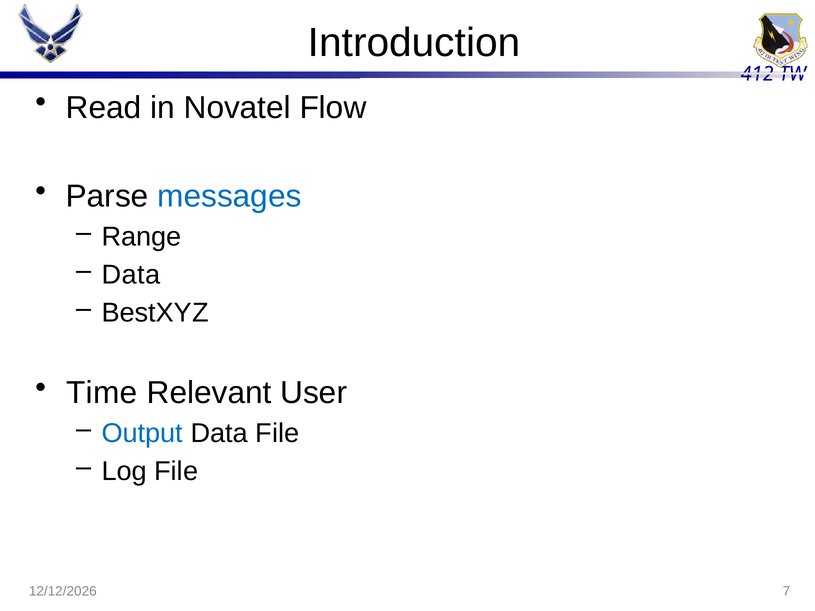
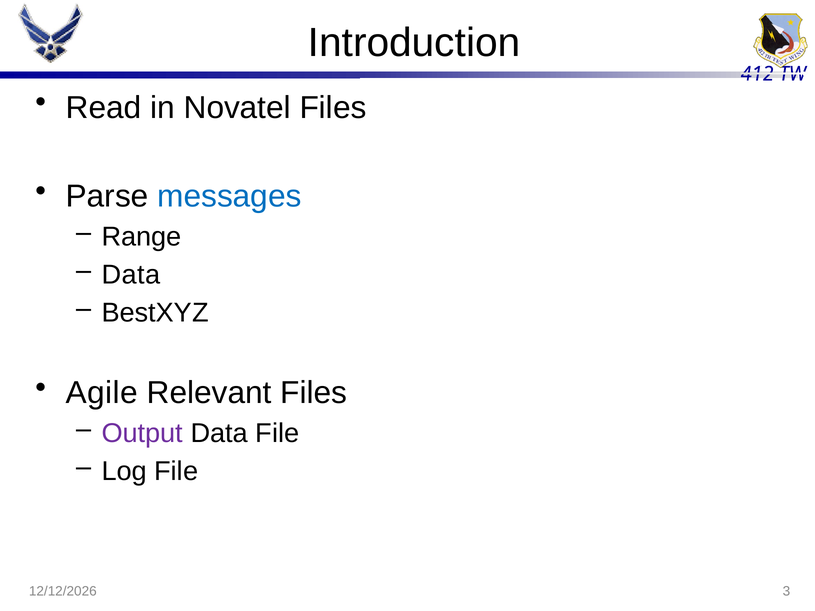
Novatel Flow: Flow -> Files (333, 108)
Time: Time -> Agile (102, 393)
Relevant User: User -> Files (314, 393)
Output colour: blue -> purple (142, 433)
7: 7 -> 3 (786, 592)
